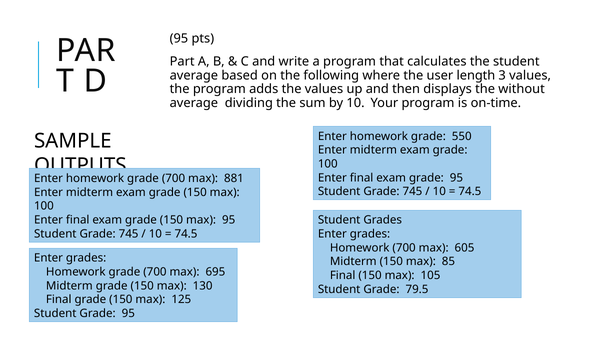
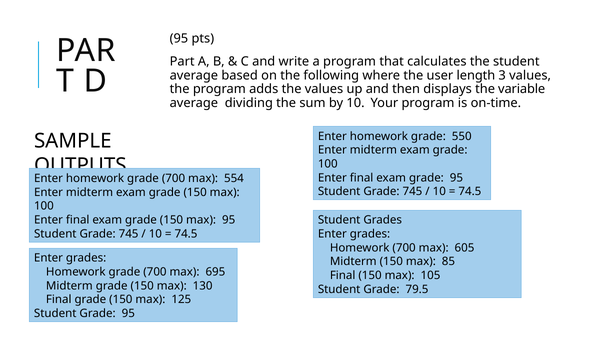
without: without -> variable (522, 89)
881: 881 -> 554 (234, 179)
